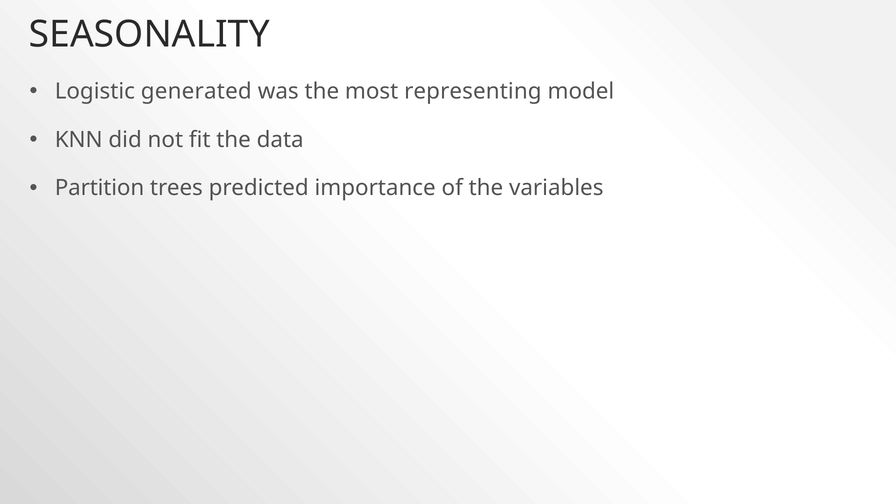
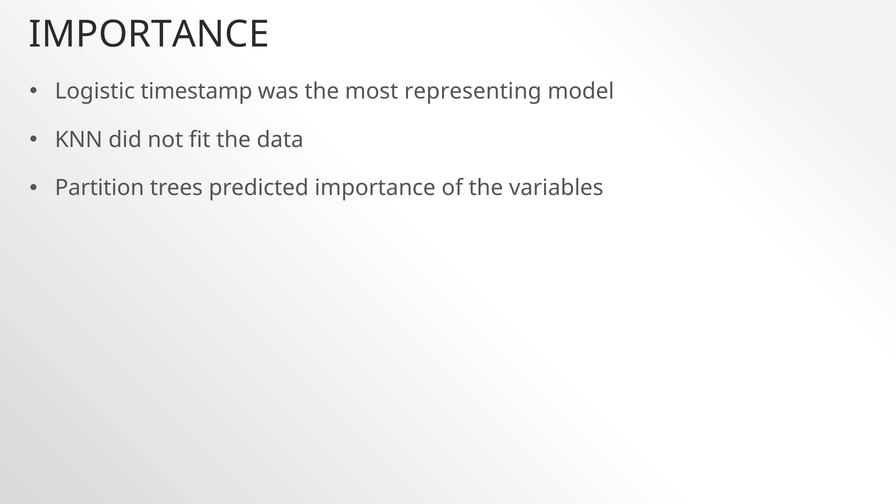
SEASONALITY: SEASONALITY -> IMPORTANCE (149, 34)
generated: generated -> timestamp (197, 91)
